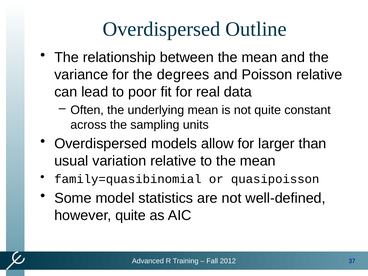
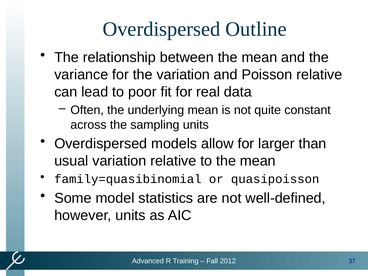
the degrees: degrees -> variation (183, 75)
however quite: quite -> units (130, 215)
